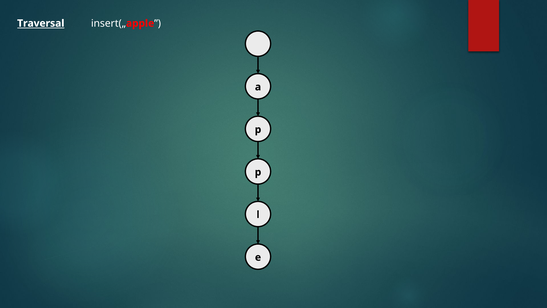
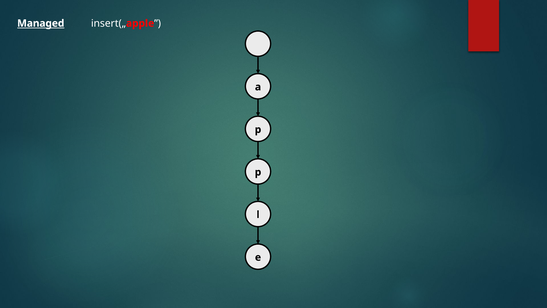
Traversal: Traversal -> Managed (41, 23)
